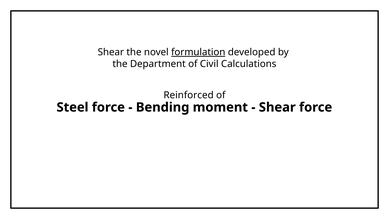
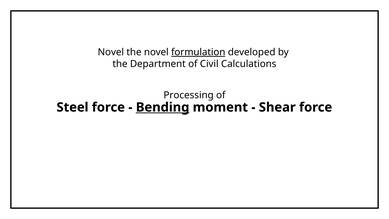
Shear: Shear -> Novel (111, 52)
Reinforced: Reinforced -> Processing (189, 95)
Bending underline: none -> present (163, 107)
